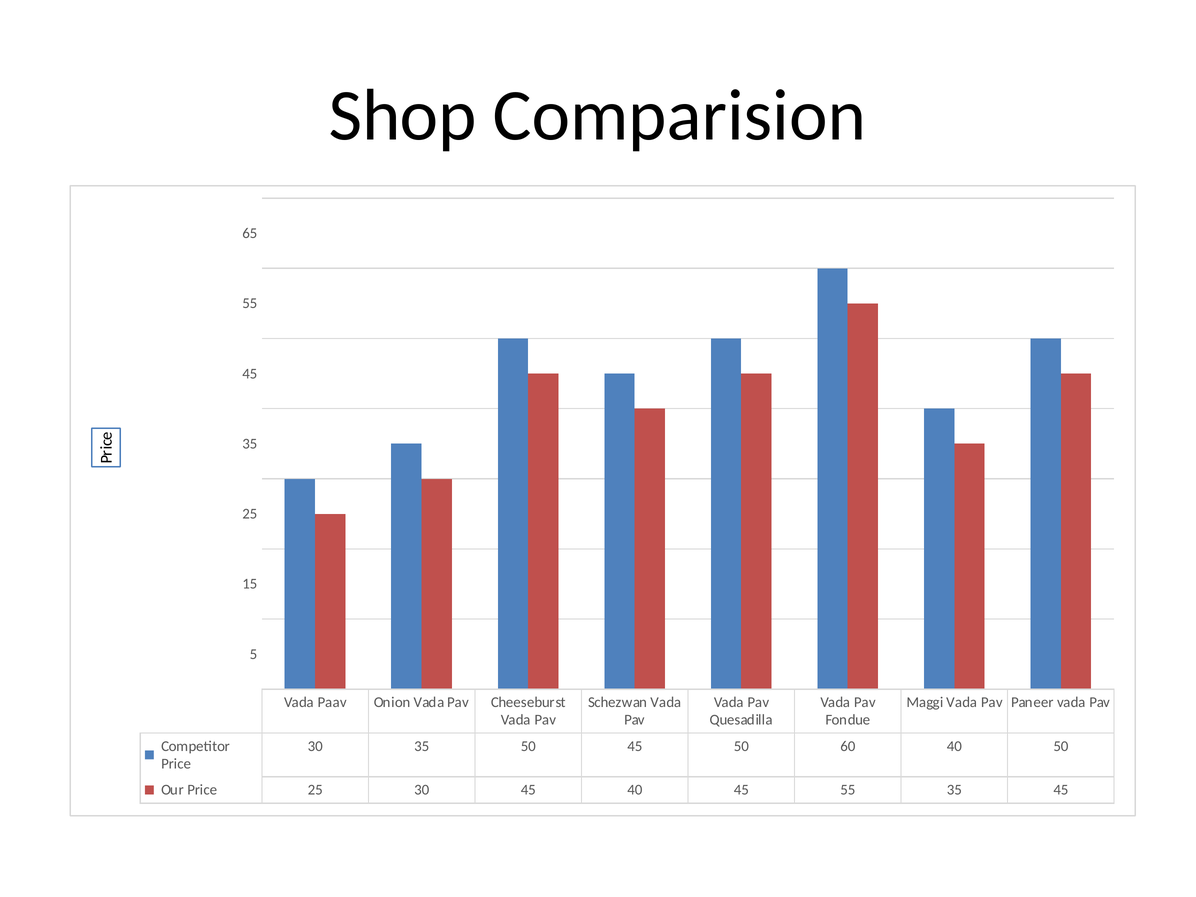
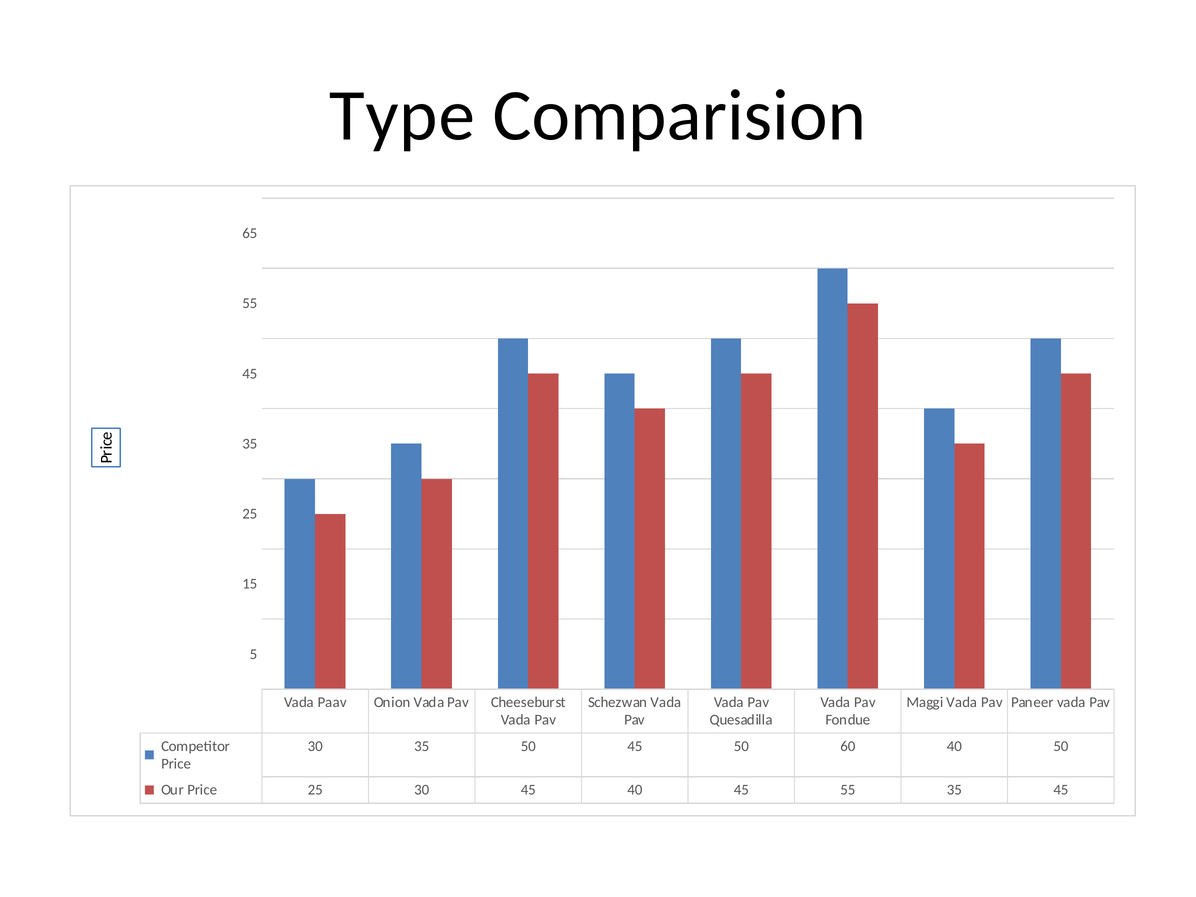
Shop: Shop -> Type (402, 116)
